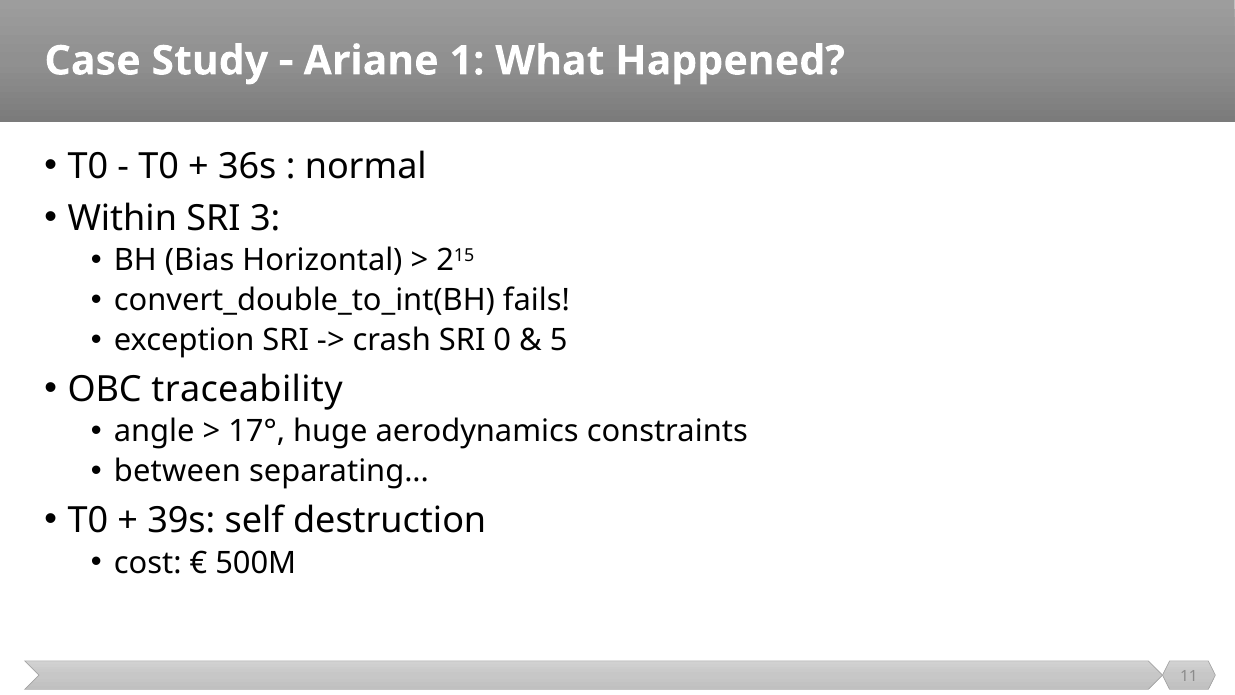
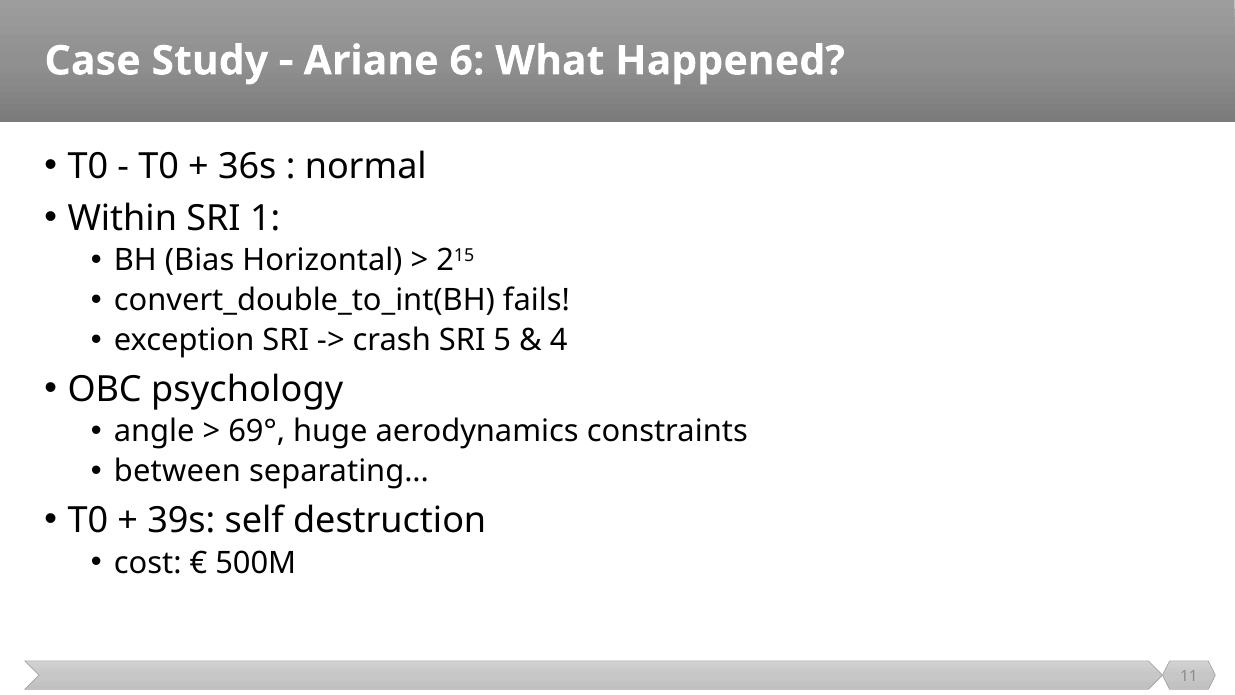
1: 1 -> 6 (467, 61)
3: 3 -> 1 (265, 218)
0: 0 -> 5 (502, 340)
5: 5 -> 4 (559, 340)
traceability: traceability -> psychology (247, 389)
17°: 17° -> 69° (257, 432)
